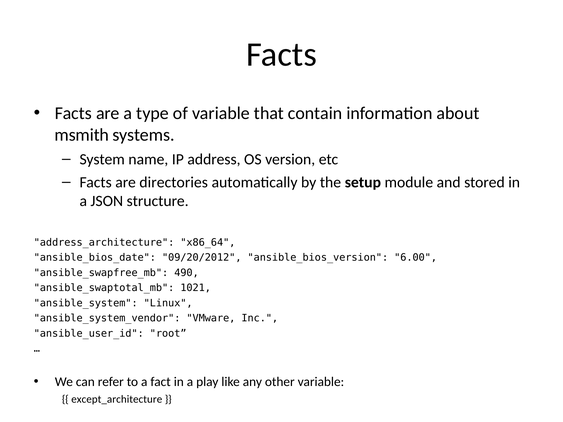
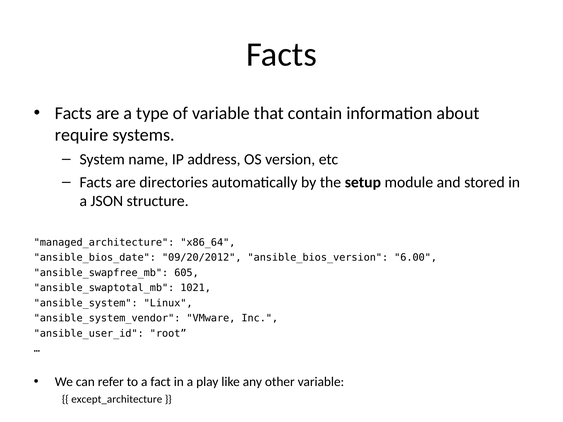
msmith: msmith -> require (82, 135)
address_architecture: address_architecture -> managed_architecture (104, 243)
490: 490 -> 605 (186, 273)
